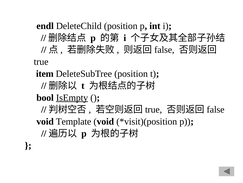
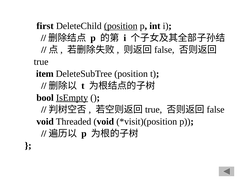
endl: endl -> first (45, 26)
position underline: none -> present (121, 26)
Template: Template -> Threaded (74, 121)
